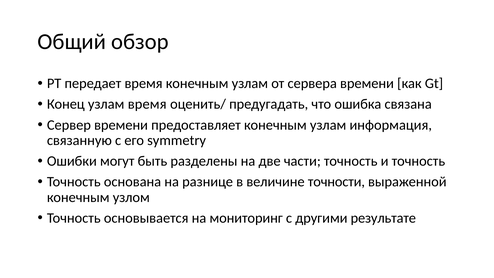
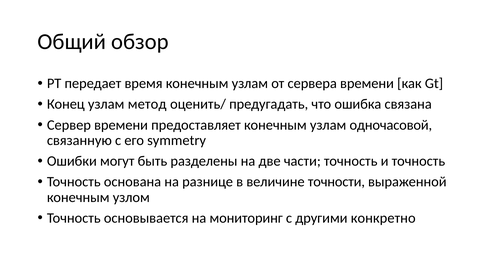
узлам время: время -> метод (147, 104)
информация: информация -> одночасовой (391, 125)
результате: результате -> конкретно (383, 218)
